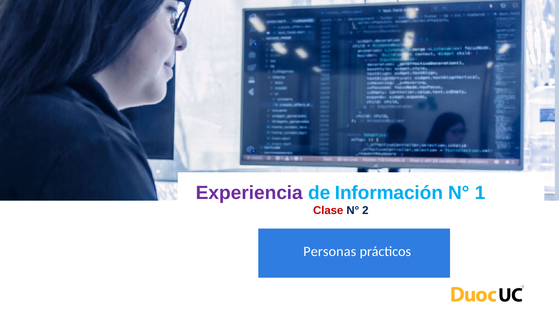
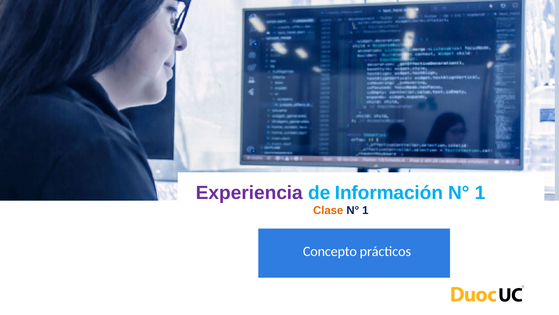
Clase colour: red -> orange (328, 210)
2: 2 -> 1 (365, 210)
Personas: Personas -> Concepto (330, 251)
